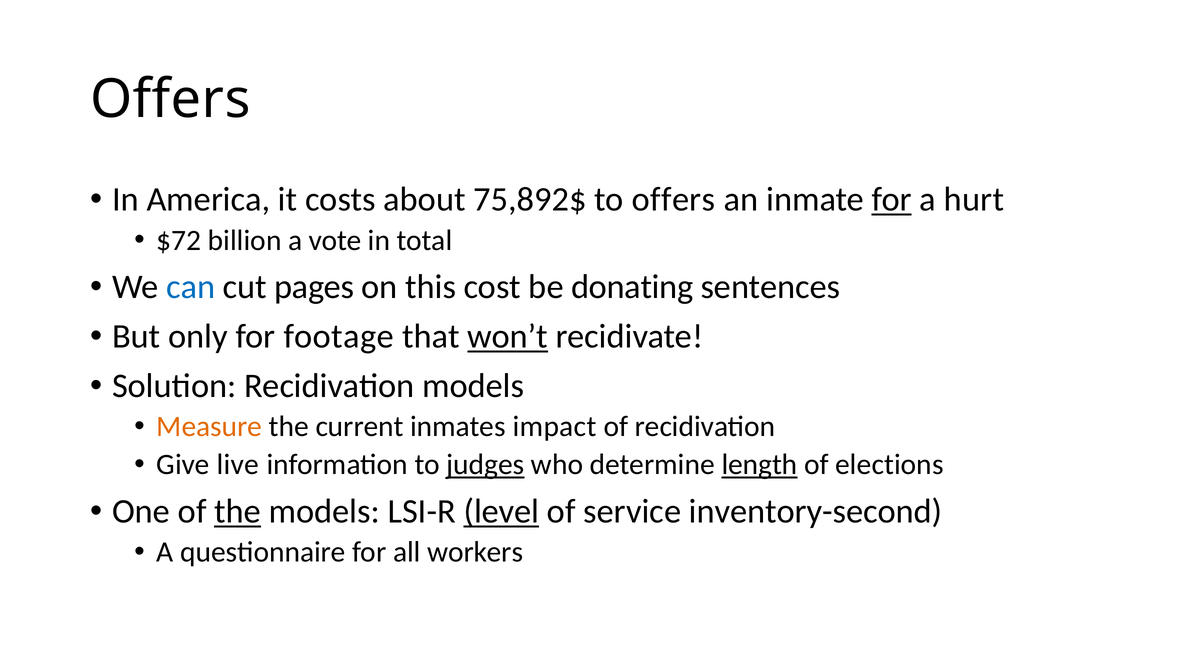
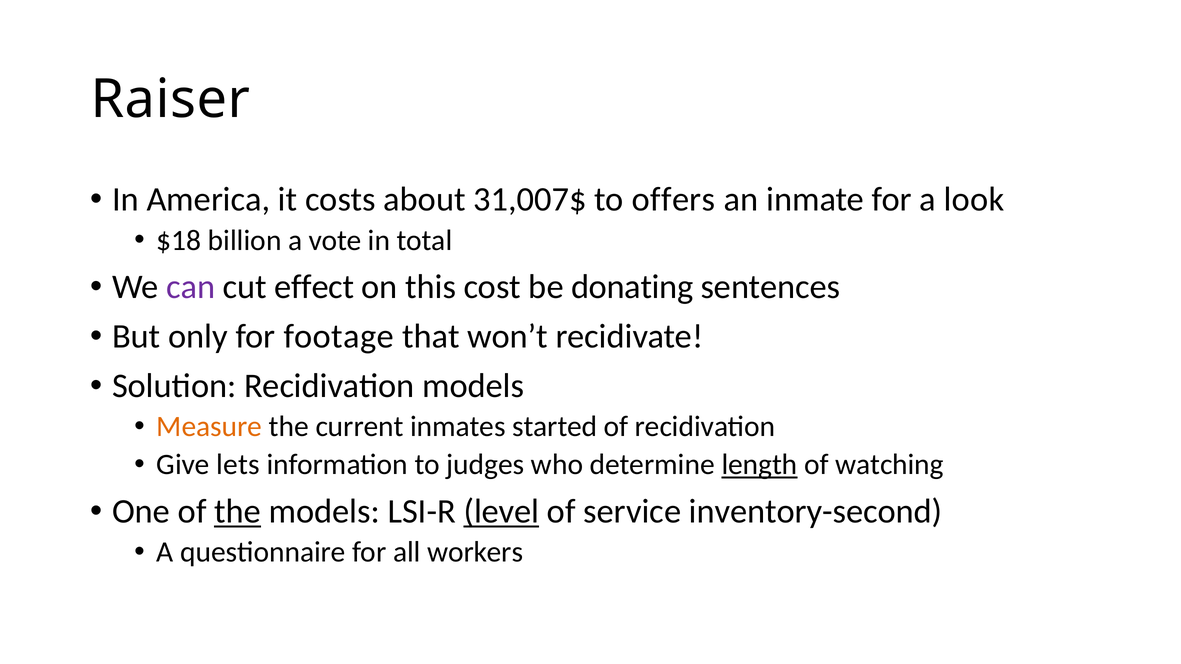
Offers: Offers -> Raiser (170, 99)
75,892$: 75,892$ -> 31,007$ (530, 200)
for underline: present -> none (892, 200)
hurt: hurt -> look (974, 200)
$72: $72 -> $18 (179, 240)
can colour: blue -> purple (191, 287)
pages: pages -> effect (314, 287)
won’t underline: present -> none (508, 337)
impact: impact -> started (555, 427)
live: live -> lets (238, 465)
judges underline: present -> none (485, 465)
elections: elections -> watching (889, 465)
